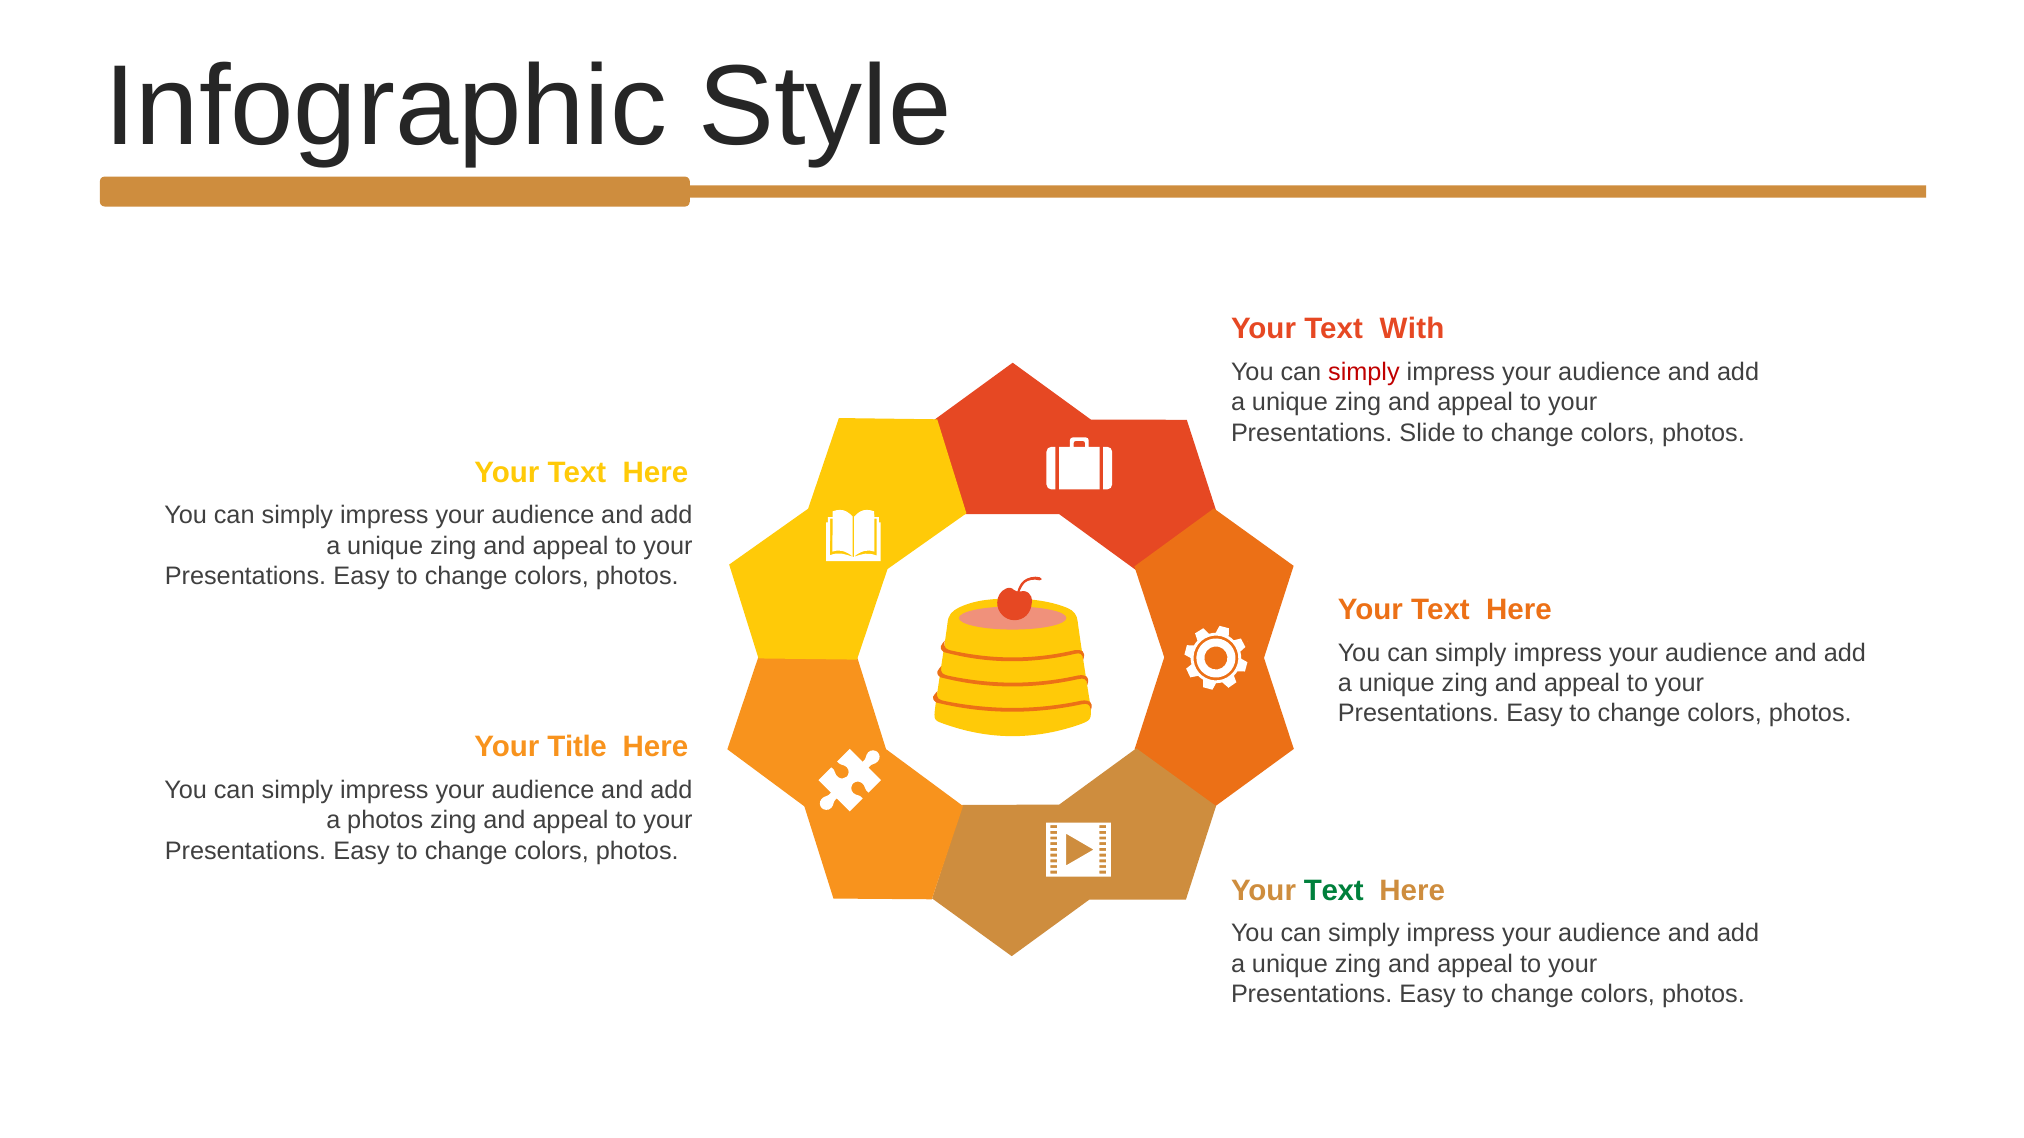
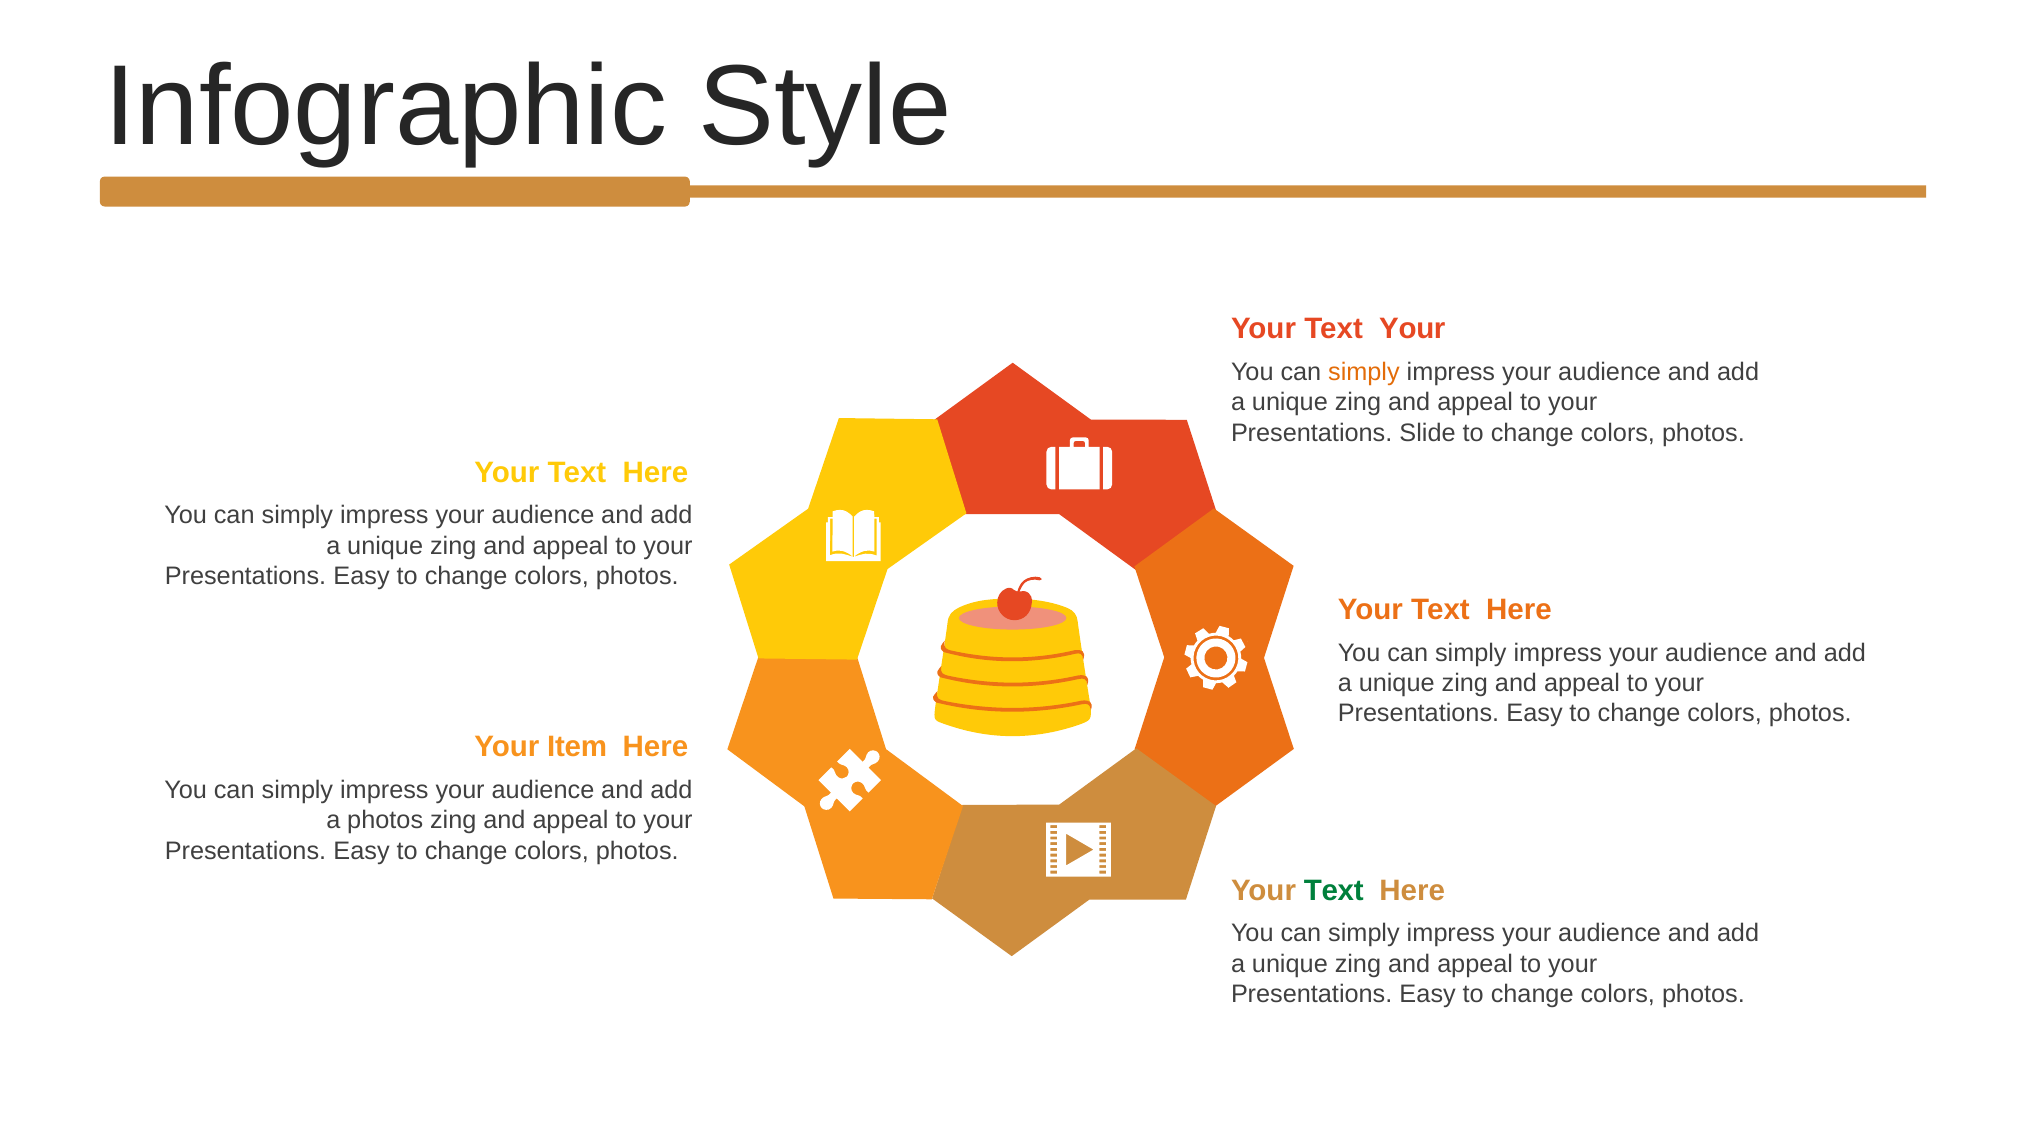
Text With: With -> Your (1412, 329)
simply colour: red -> orange (1364, 372)
Title: Title -> Item (577, 747)
